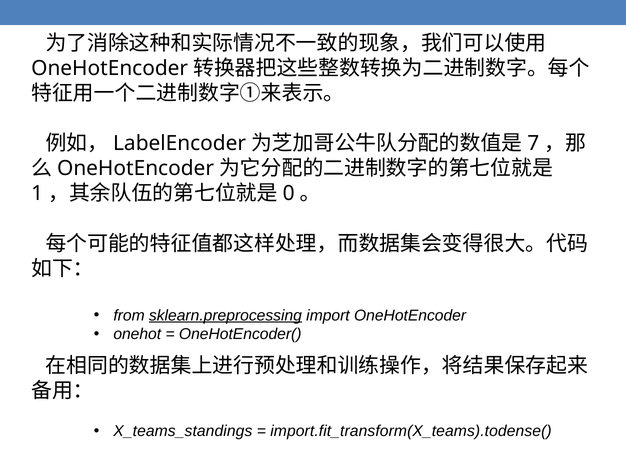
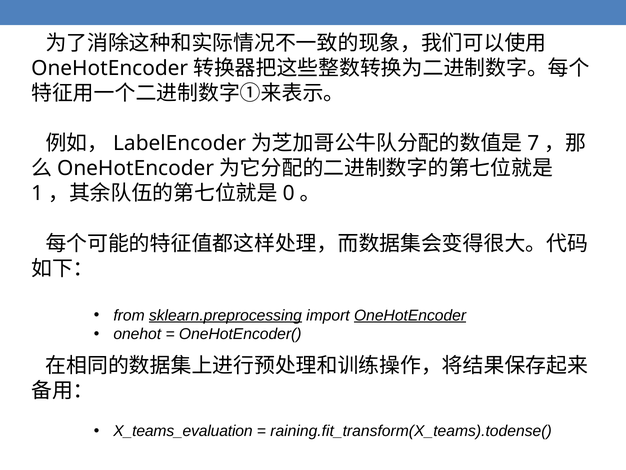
OneHotEncoder underline: none -> present (410, 315)
X_teams_standings: X_teams_standings -> X_teams_evaluation (183, 431)
import.fit_transform(X_teams).todense(: import.fit_transform(X_teams).todense( -> raining.fit_transform(X_teams).todense( (411, 431)
